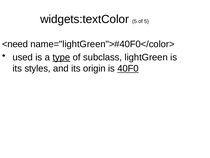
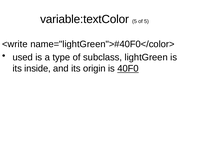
widgets:textColor: widgets:textColor -> variable:textColor (85, 19)
<need: <need -> <write (15, 44)
type underline: present -> none (61, 57)
styles: styles -> inside (38, 68)
